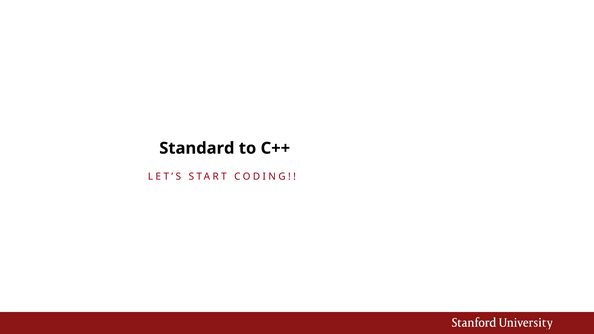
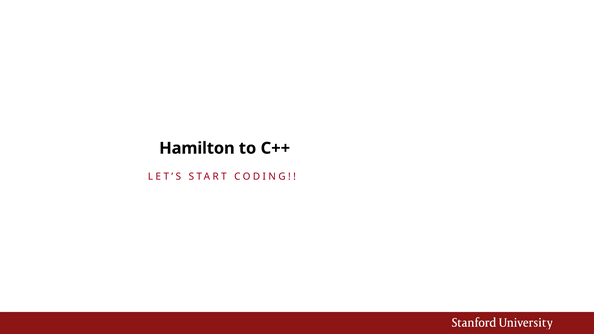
Standard: Standard -> Hamilton (197, 148)
